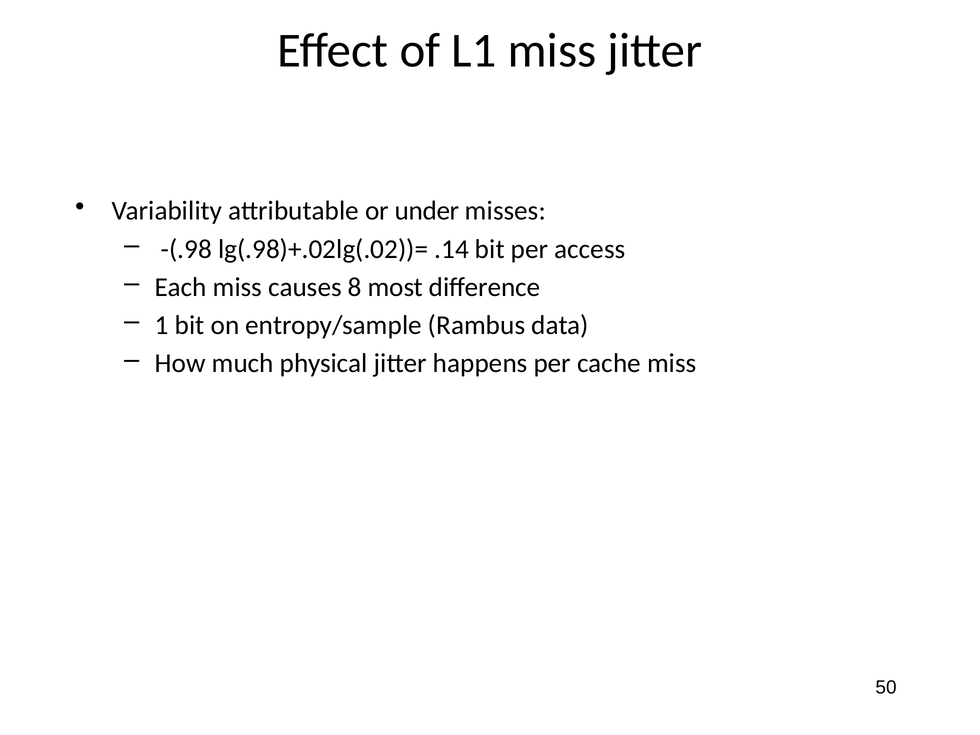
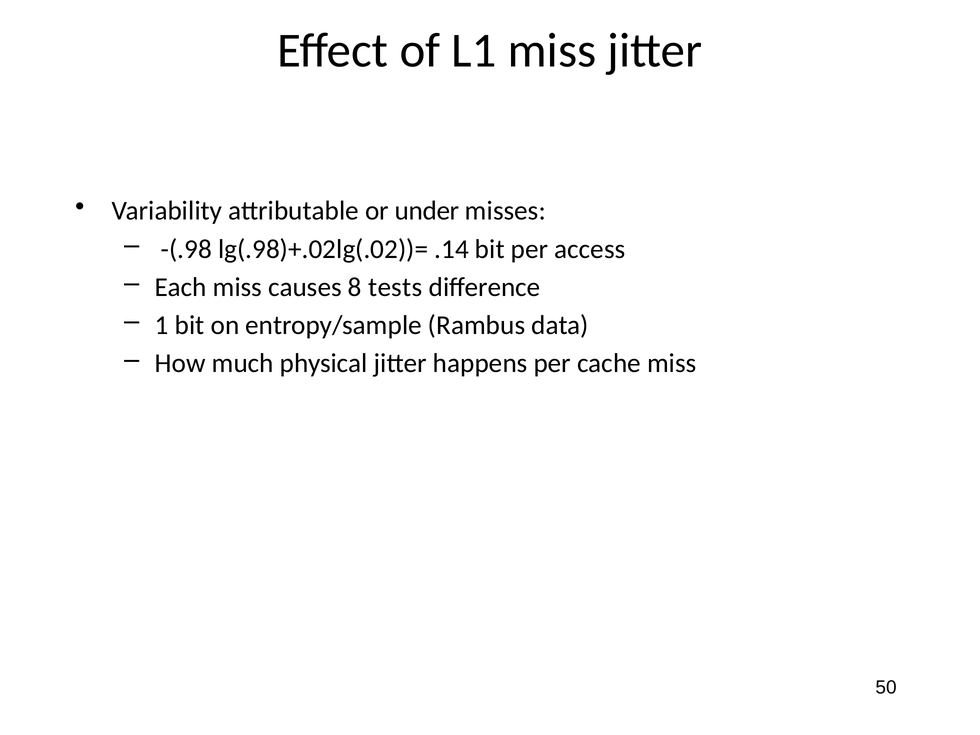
most: most -> tests (395, 287)
